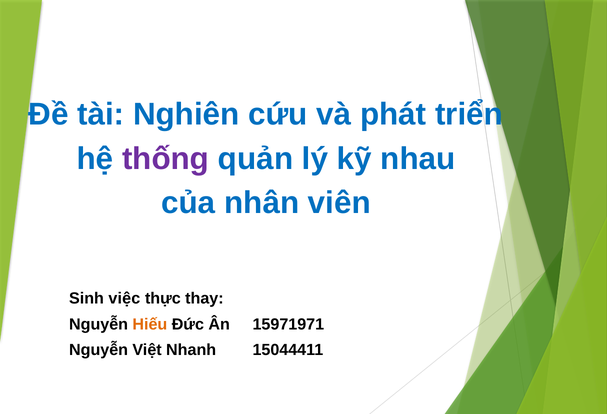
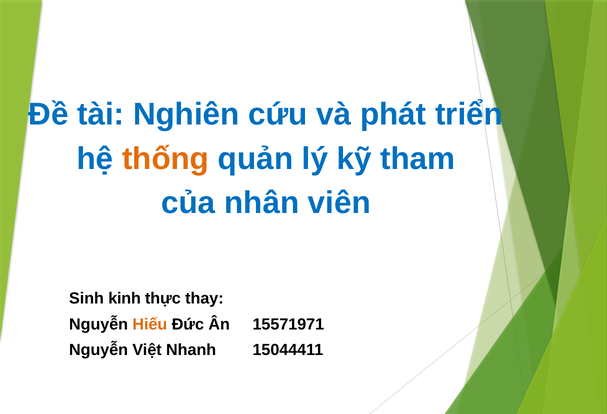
thống colour: purple -> orange (166, 159)
nhau: nhau -> tham (418, 159)
việc: việc -> kinh (125, 298)
15971971: 15971971 -> 15571971 (288, 324)
